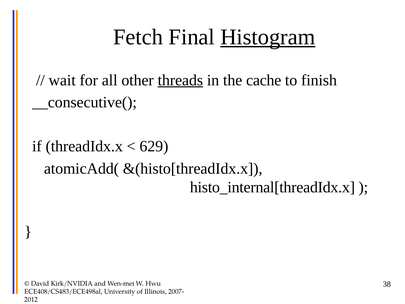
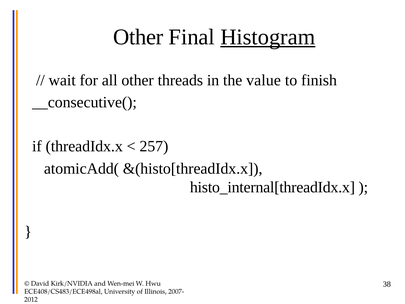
Fetch: Fetch -> Other (138, 37)
threads underline: present -> none (180, 80)
cache: cache -> value (264, 80)
629: 629 -> 257 (154, 146)
